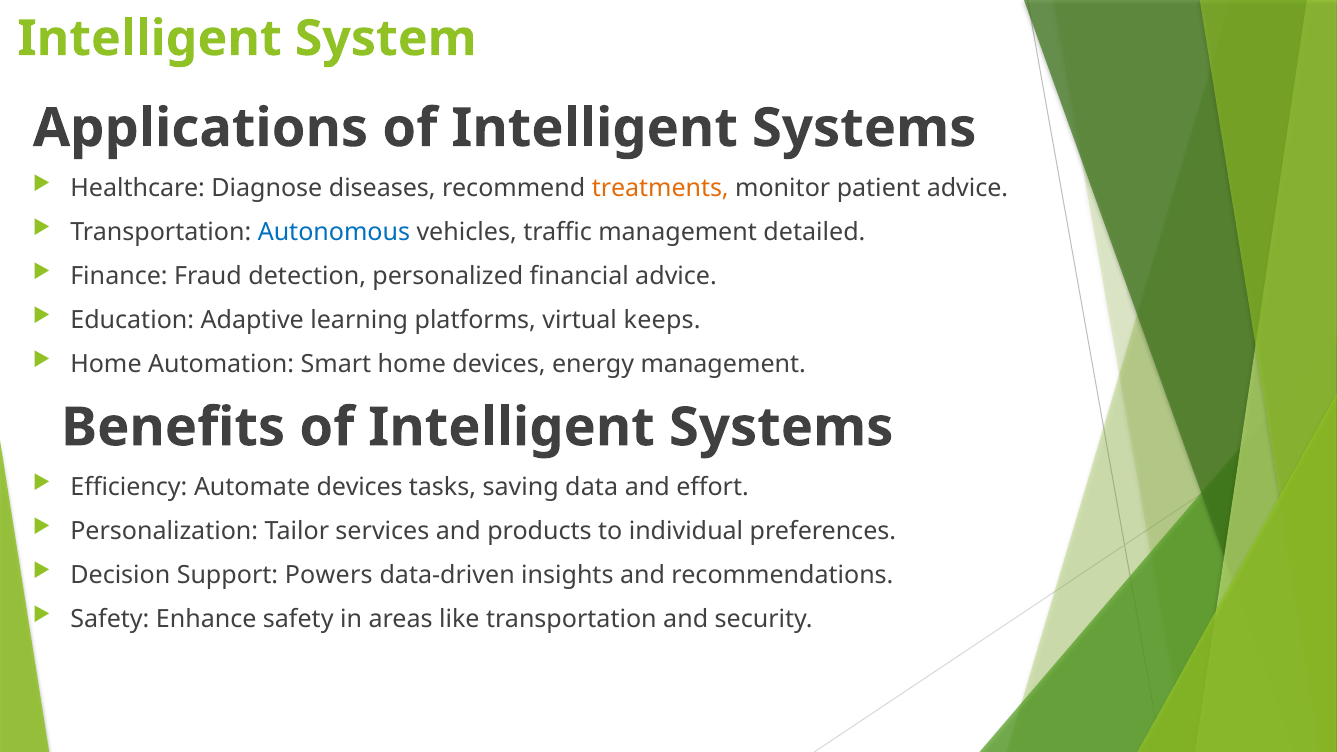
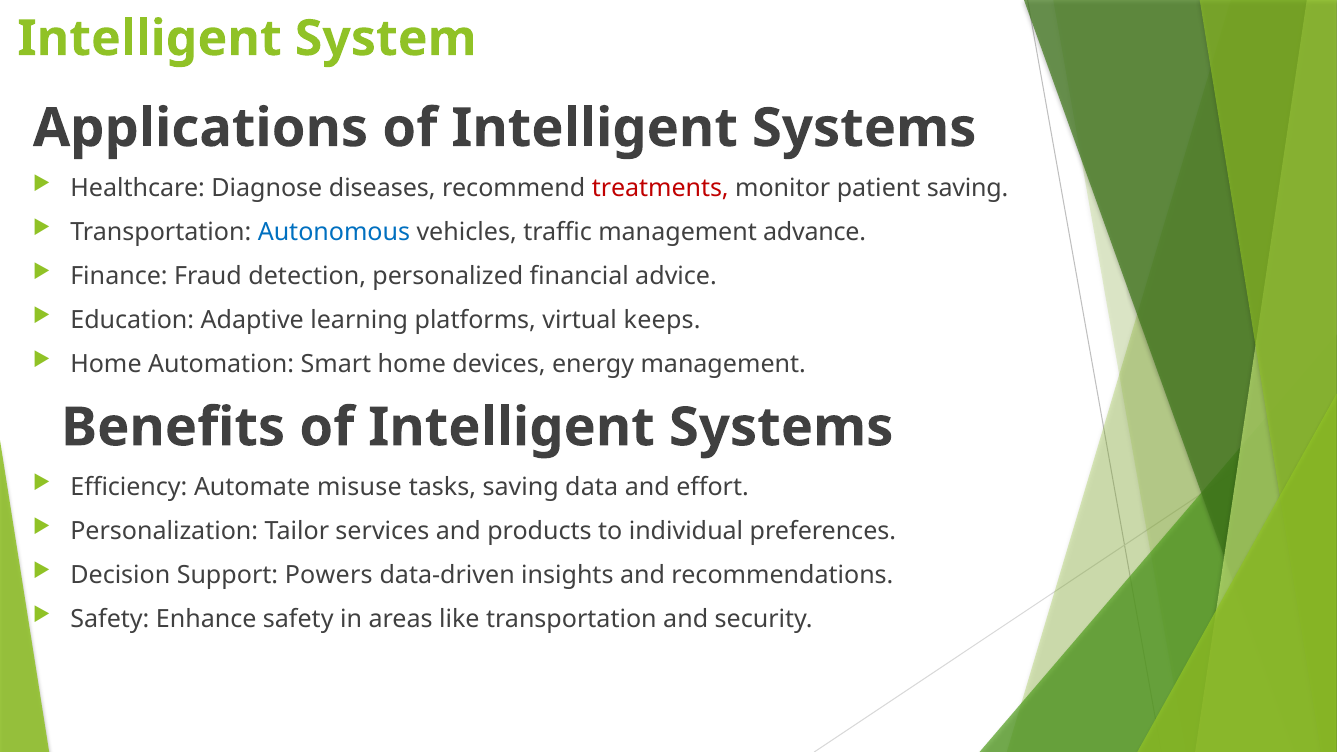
treatments colour: orange -> red (660, 188)
patient advice: advice -> saving (968, 188)
detailed: detailed -> advance (815, 232)
Automate devices: devices -> misuse (359, 487)
